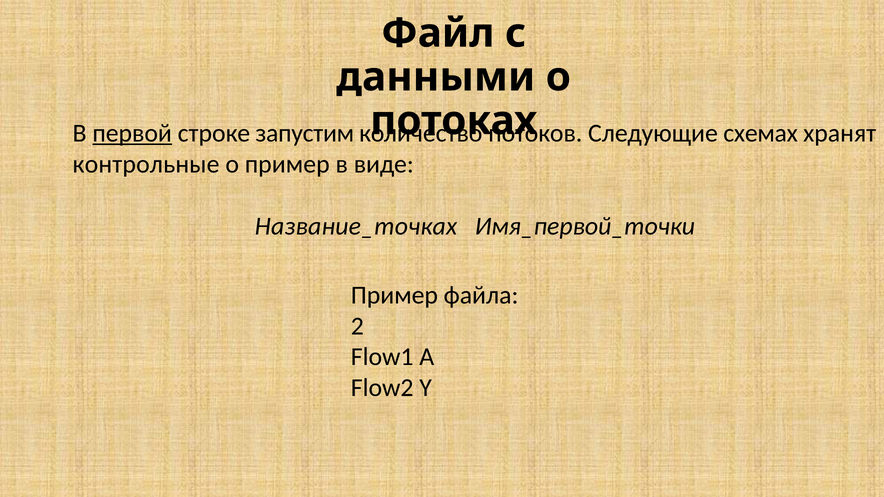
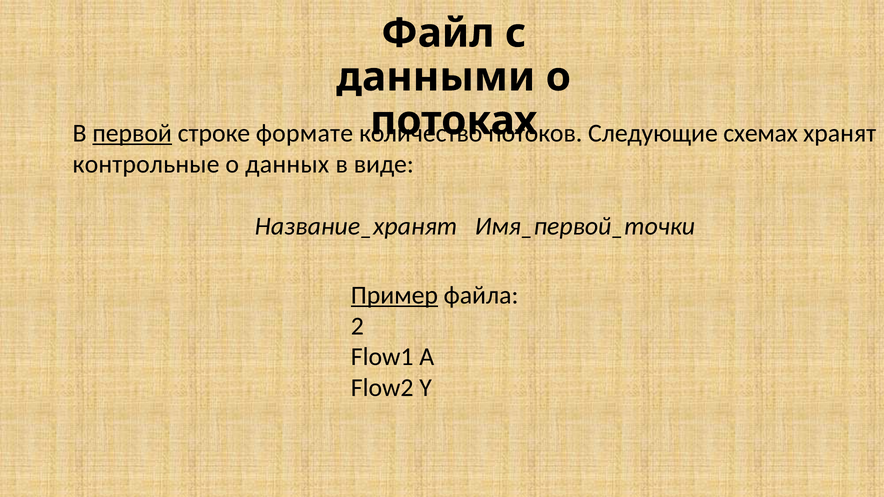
запустим: запустим -> формате (305, 133)
о пример: пример -> данных (287, 164)
Название_точках: Название_точках -> Название_хранят (356, 226)
Пример underline: none -> present (394, 295)
